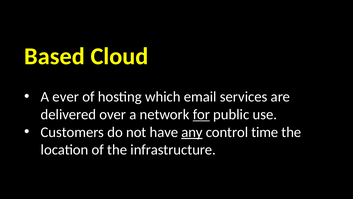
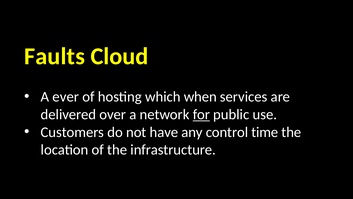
Based: Based -> Faults (55, 56)
email: email -> when (200, 97)
any underline: present -> none (192, 132)
